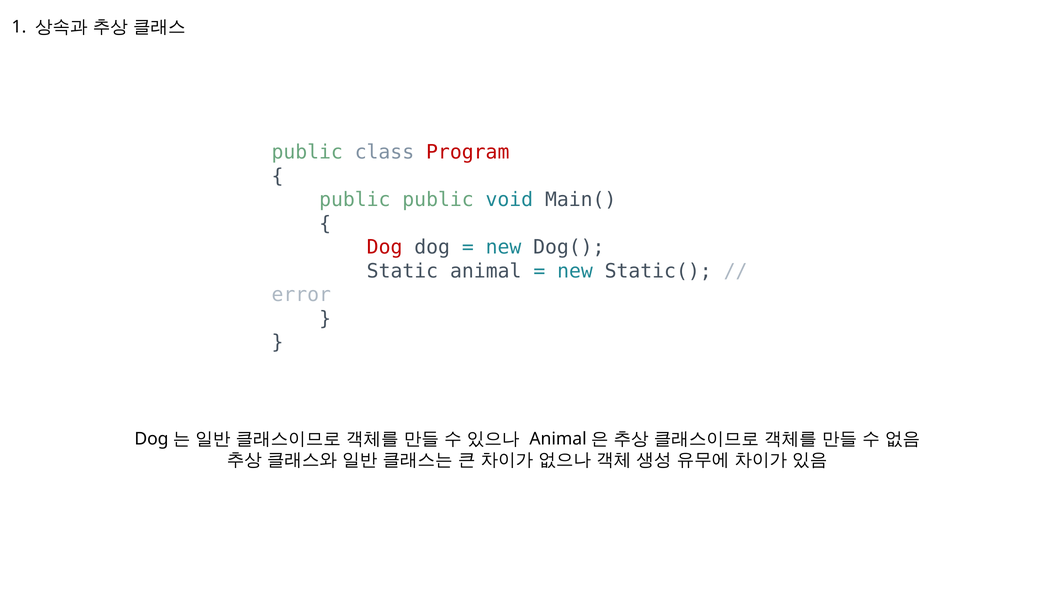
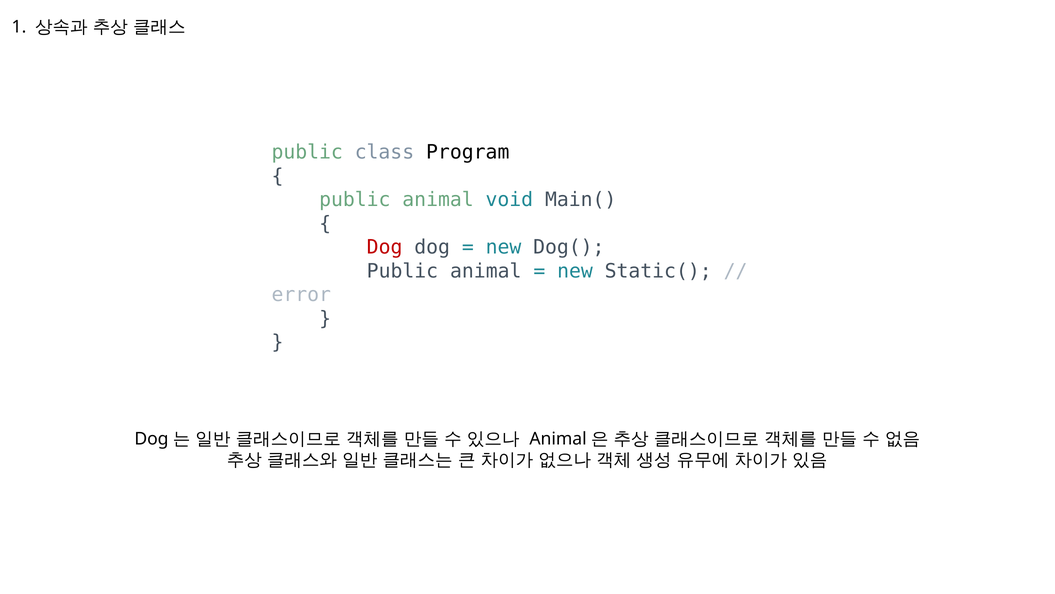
Program colour: red -> black (468, 152)
public: public -> animal (438, 200)
Static: Static -> Public (402, 271)
